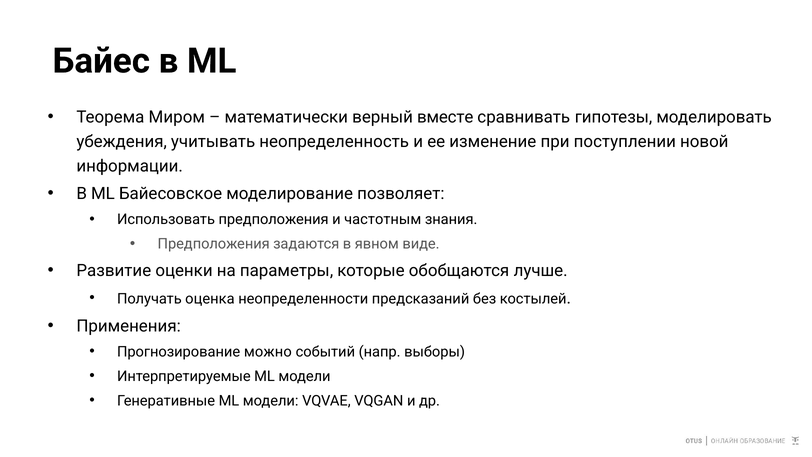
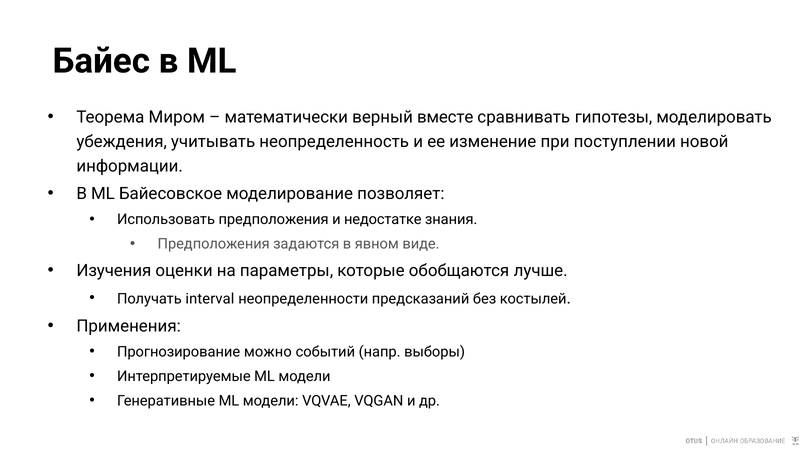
частотным: частотным -> недостатке (383, 219)
Развитие: Развитие -> Изучения (114, 270)
оценка: оценка -> interval (210, 299)
